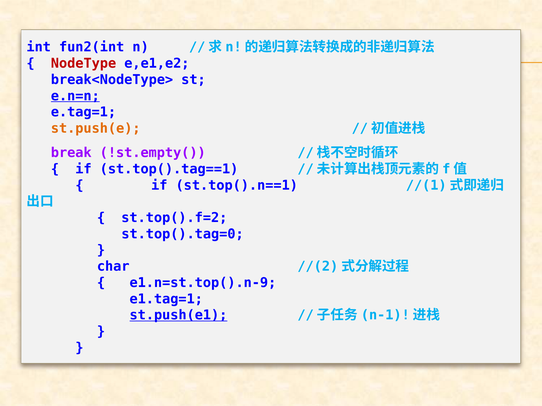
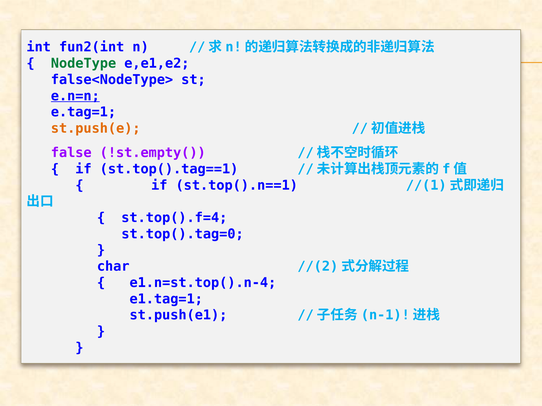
NodeType colour: red -> green (84, 64)
break<NodeType>: break<NodeType> -> false<NodeType> (112, 80)
break: break -> false (71, 153)
st.top().f=2: st.top().f=2 -> st.top().f=4 (174, 218)
e1.n=st.top().n-9: e1.n=st.top().n-9 -> e1.n=st.top().n-4 (203, 283)
st.push(e1 underline: present -> none (178, 316)
